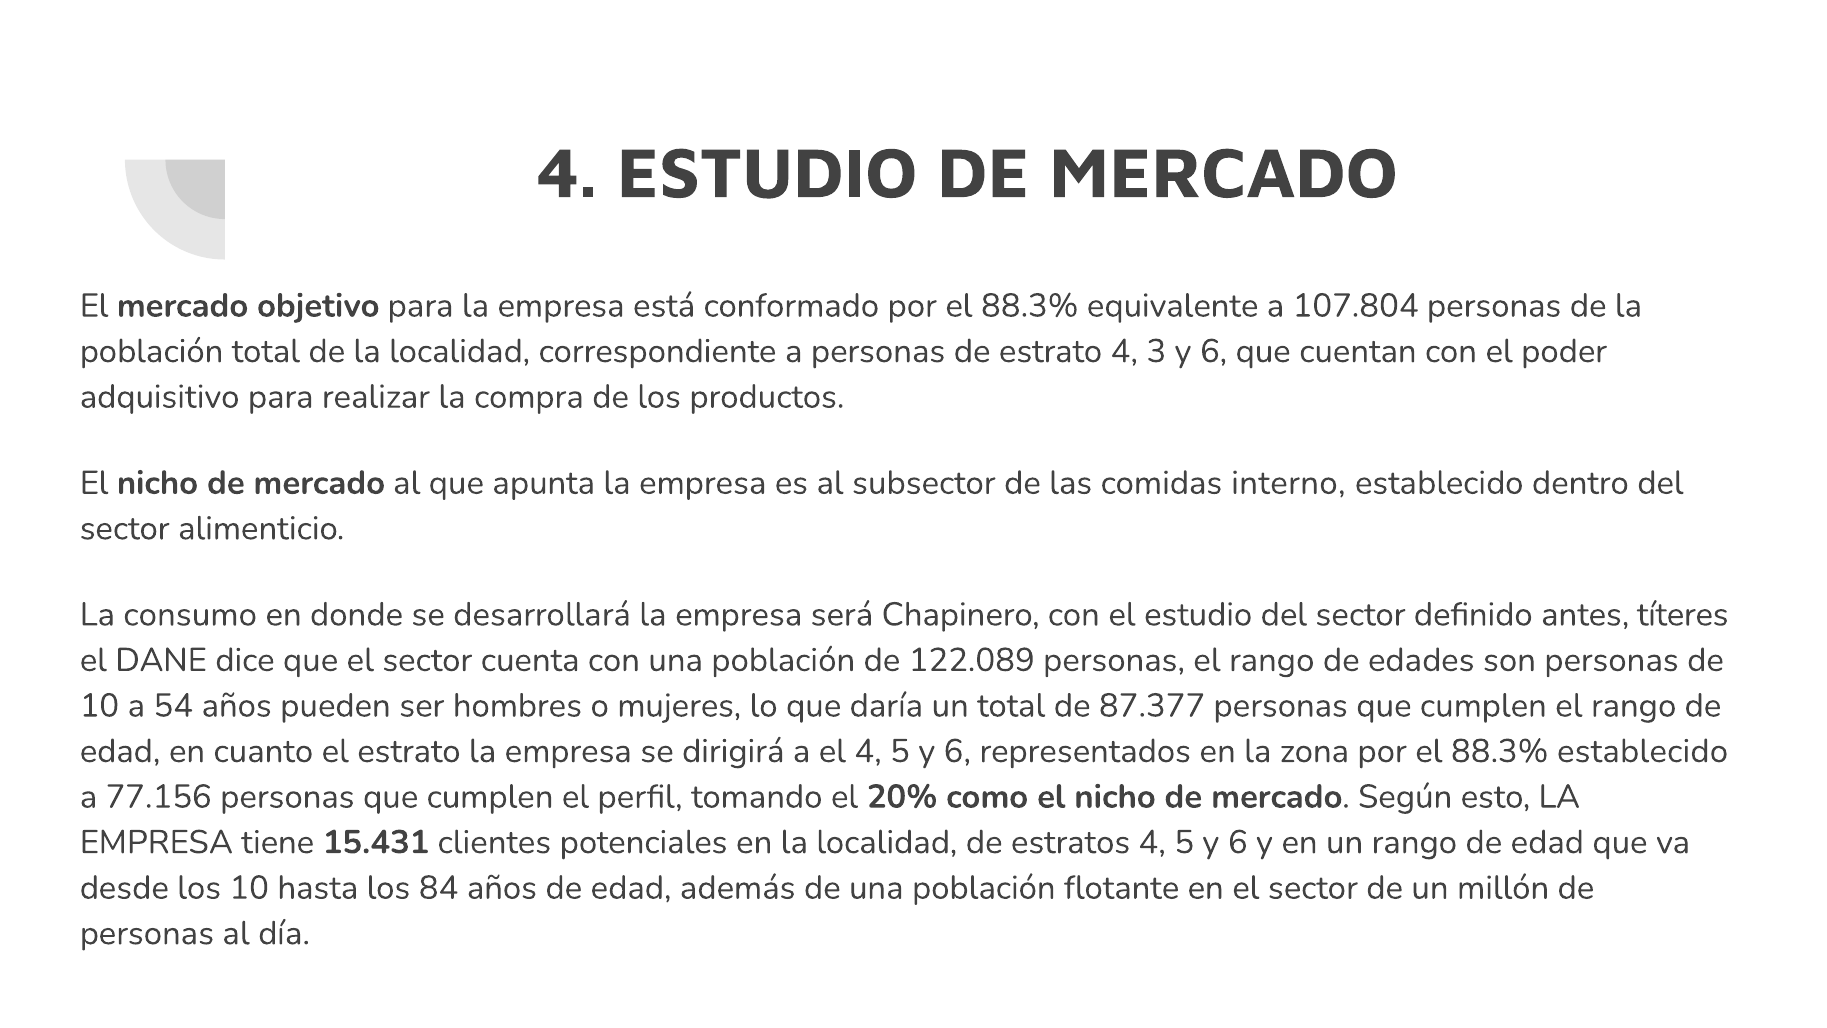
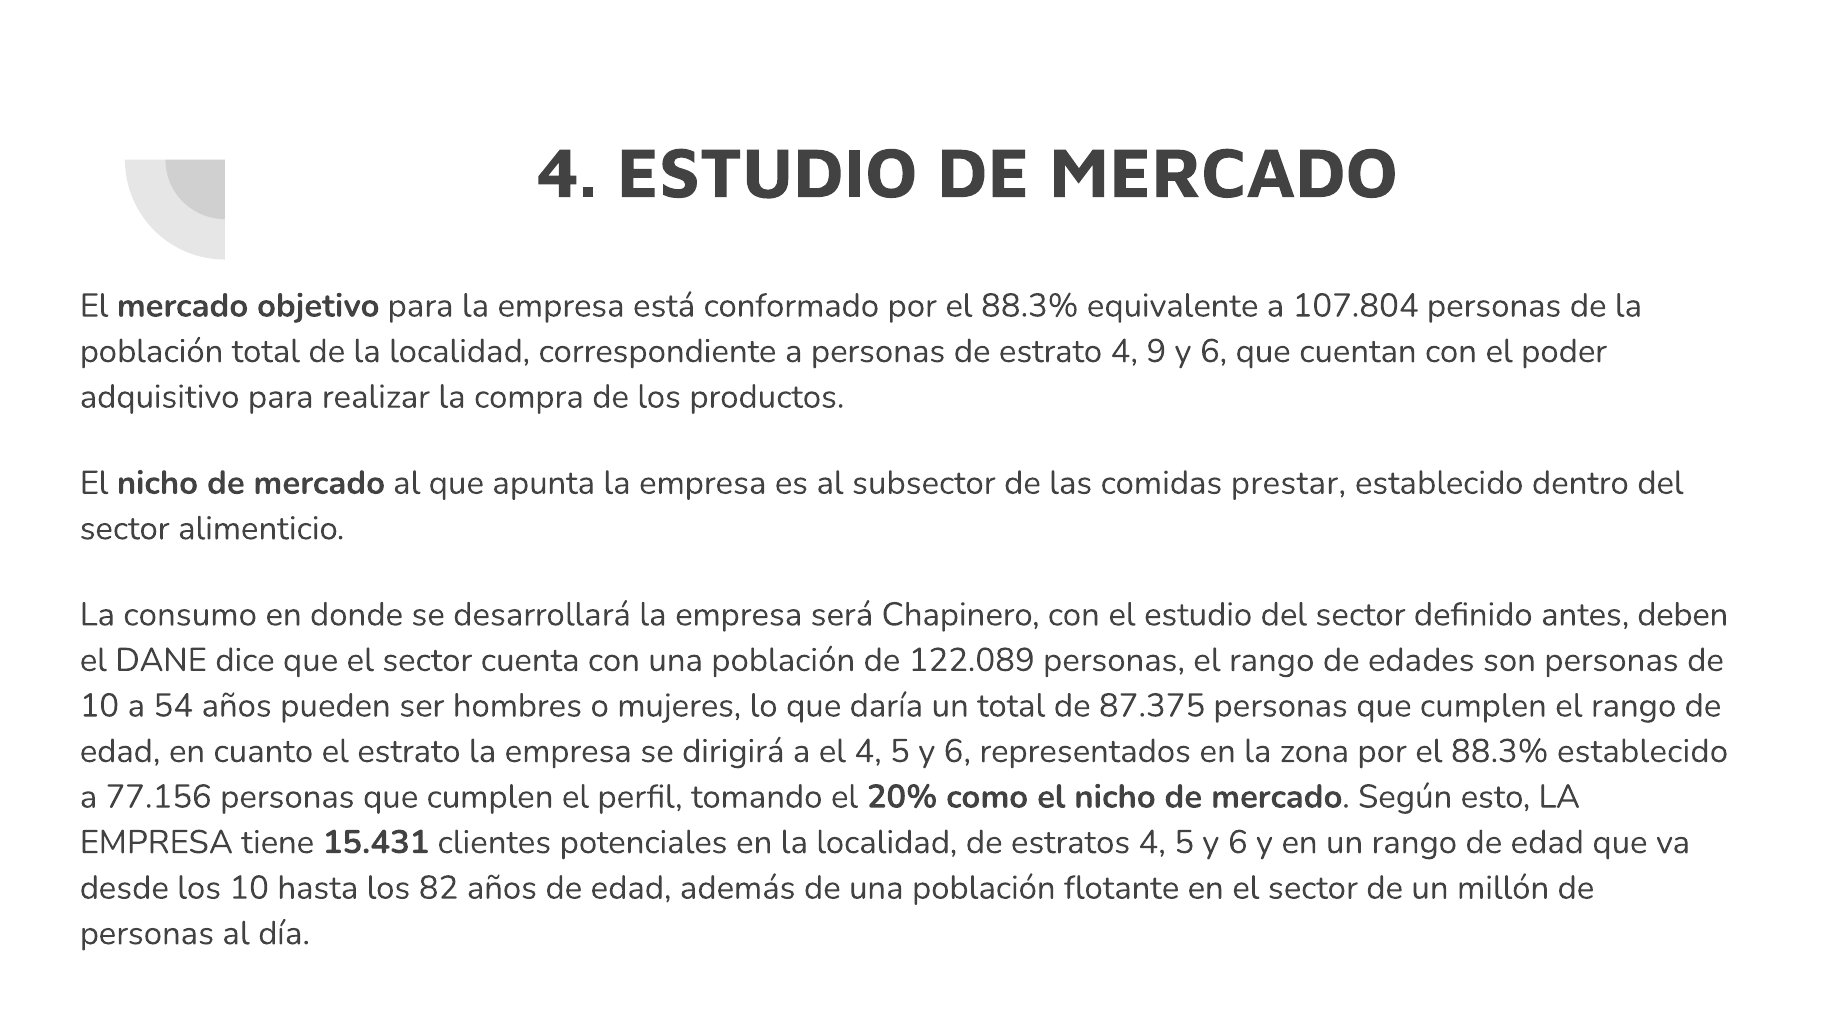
3: 3 -> 9 (1156, 351)
interno: interno -> prestar (1288, 483)
títeres: títeres -> deben (1683, 614)
87.377: 87.377 -> 87.375 (1152, 705)
84: 84 -> 82 (439, 888)
